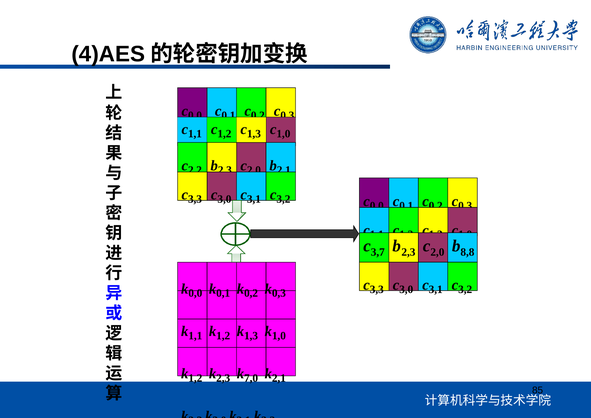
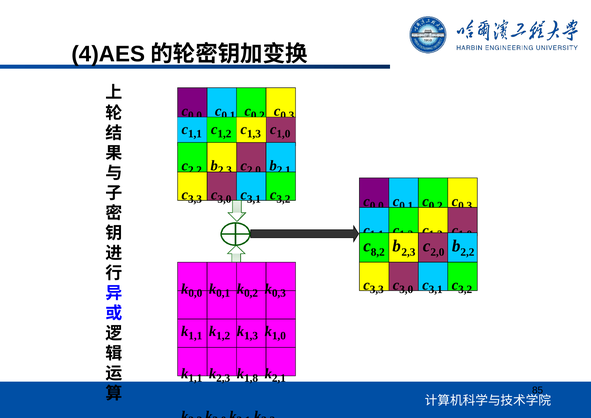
3,7: 3,7 -> 8,2 (378, 252)
2,0 8,8: 8,8 -> 2,2 (467, 252)
1,2: 1,2 -> 1,1 (195, 378)
7,0: 7,0 -> 1,8 (251, 378)
